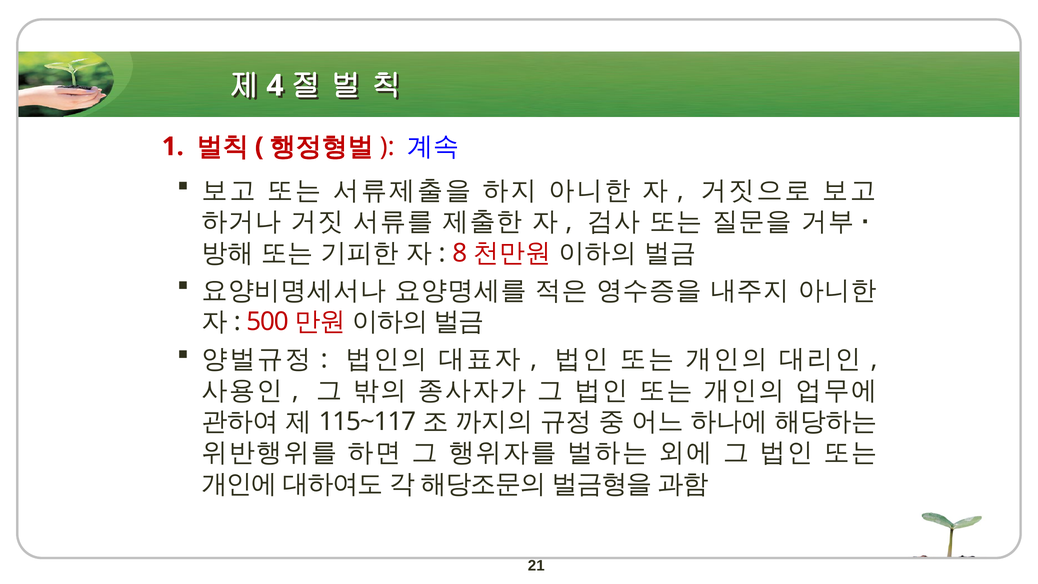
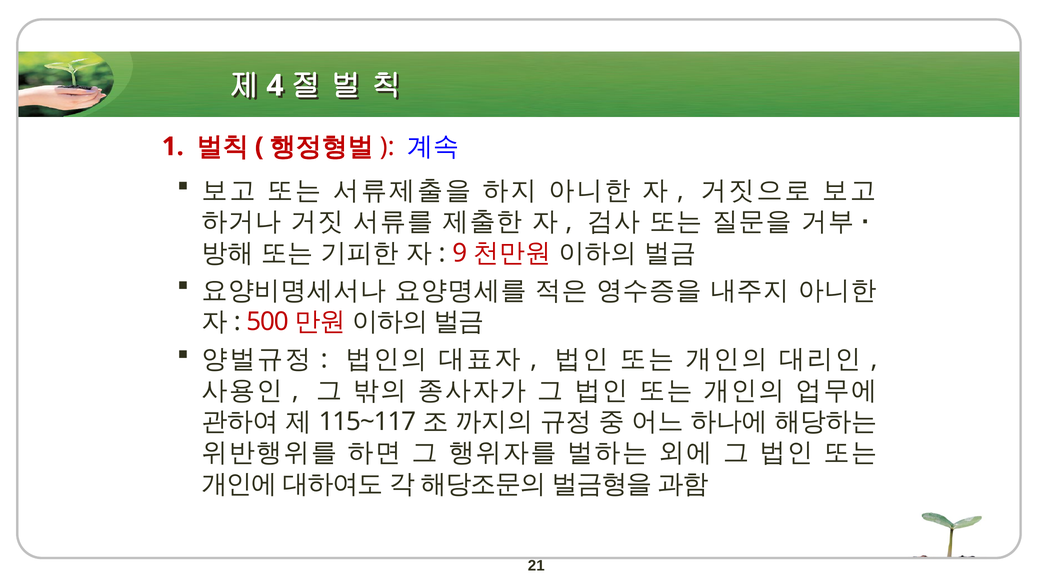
8: 8 -> 9 (460, 253)
